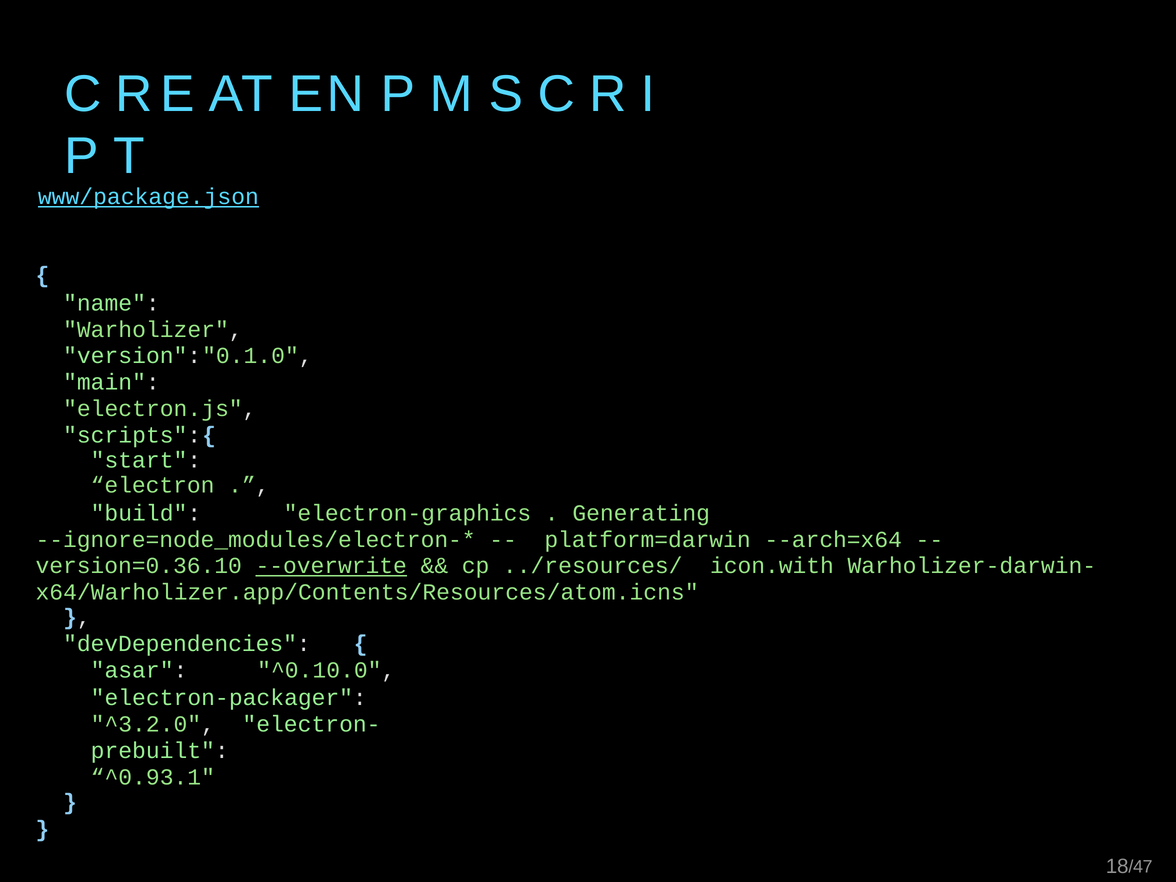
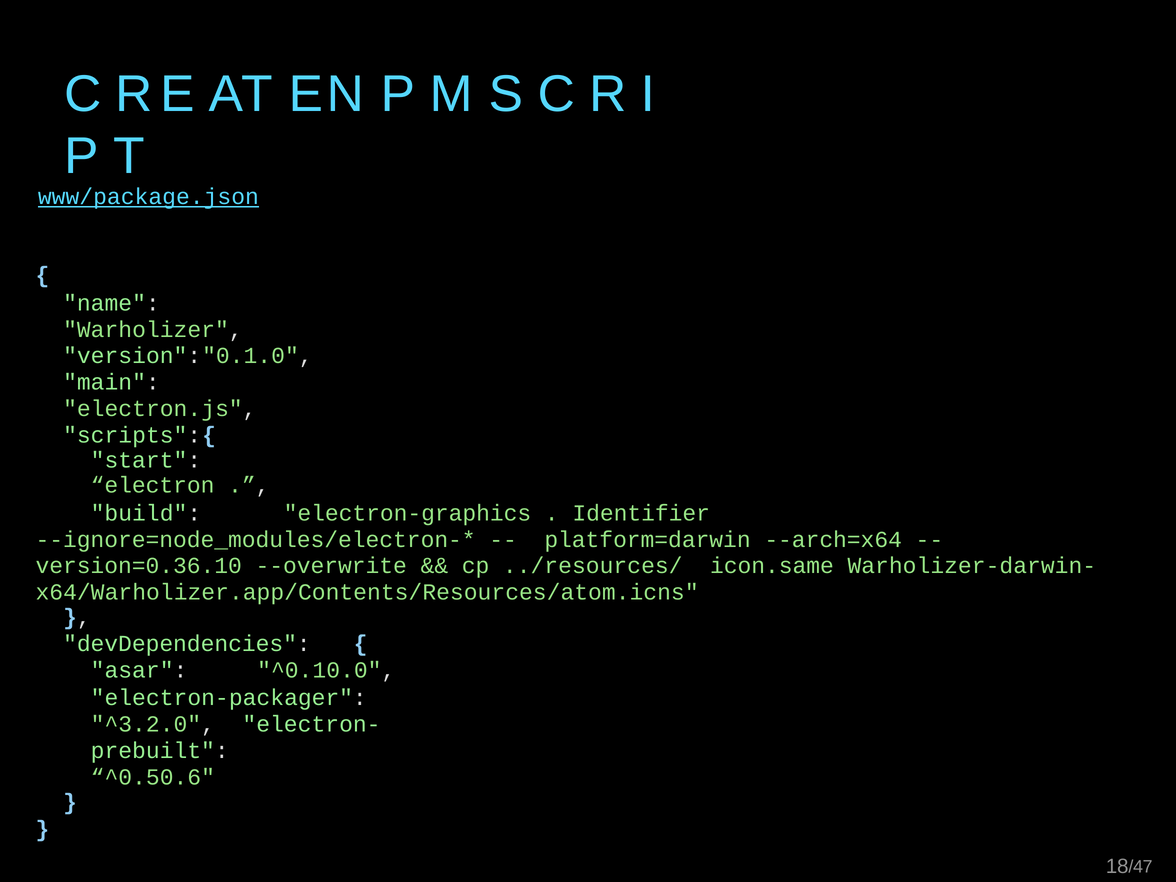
Generating: Generating -> Identifier (641, 513)
--overwrite underline: present -> none (331, 566)
icon.with: icon.with -> icon.same (772, 566)
^0.93.1: ^0.93.1 -> ^0.50.6 (153, 777)
